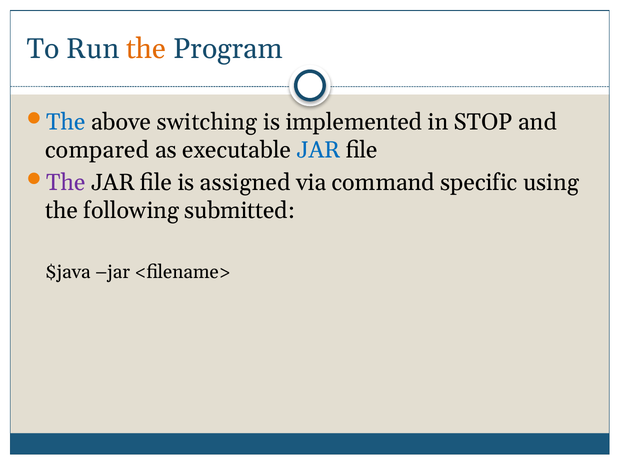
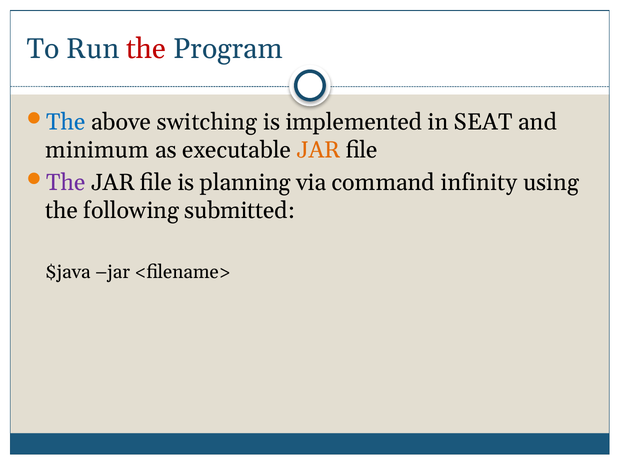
the colour: orange -> red (146, 49)
STOP: STOP -> SEAT (483, 122)
compared: compared -> minimum (97, 150)
JAR colour: blue -> orange (319, 150)
assigned: assigned -> planning (245, 183)
specific: specific -> infinity (479, 183)
